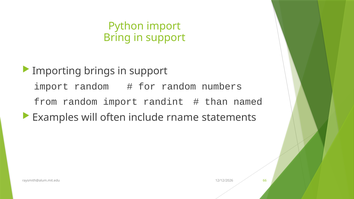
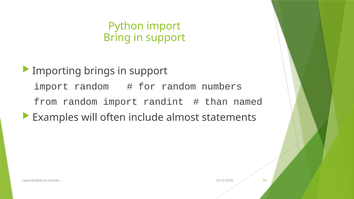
rname: rname -> almost (183, 117)
